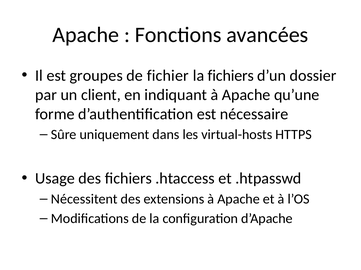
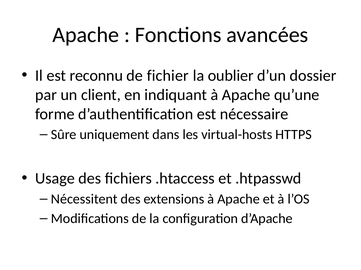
groupes: groupes -> reconnu (96, 76)
la fichiers: fichiers -> oublier (231, 76)
